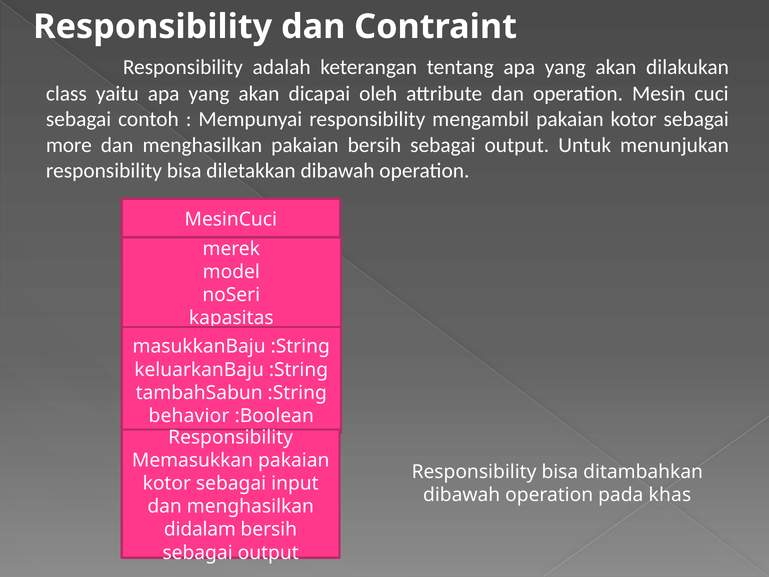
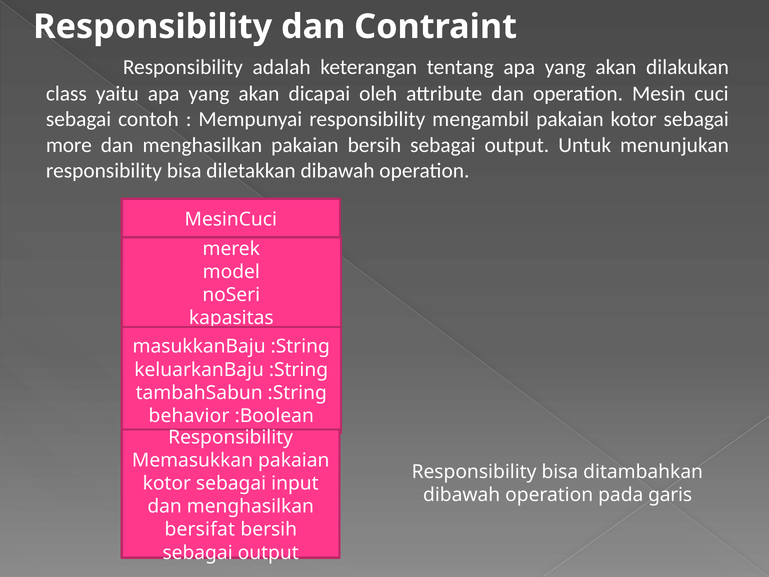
khas: khas -> garis (670, 495)
didalam: didalam -> bersifat (200, 529)
